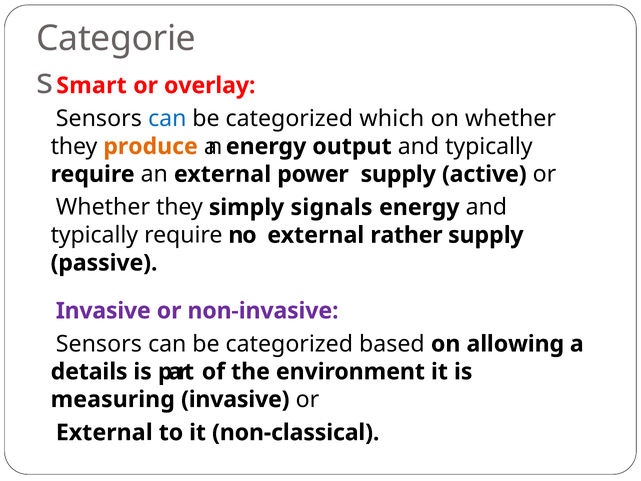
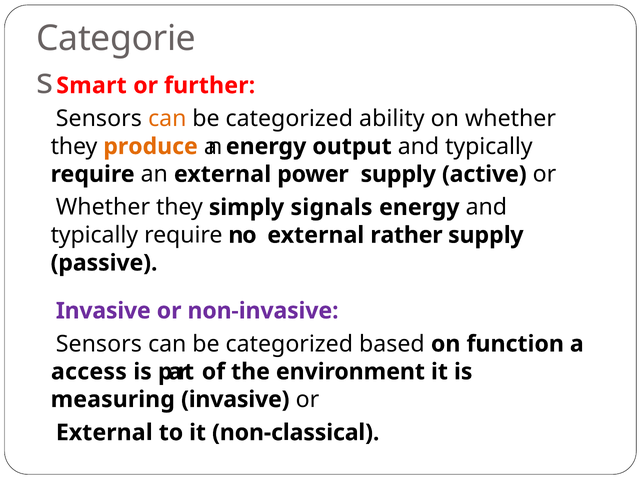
overlay: overlay -> further (210, 86)
can colour: blue -> orange (167, 119)
which: which -> ability (392, 119)
allowing: allowing -> function (515, 344)
details: details -> access (89, 372)
